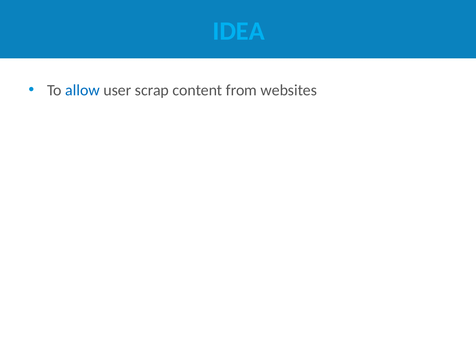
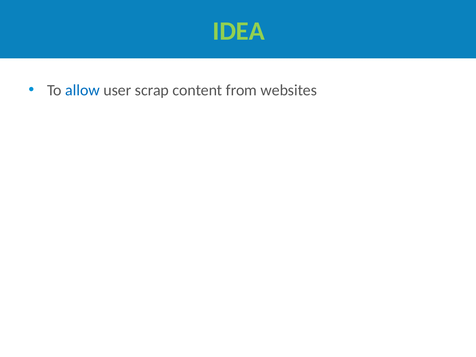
IDEA colour: light blue -> light green (239, 31)
